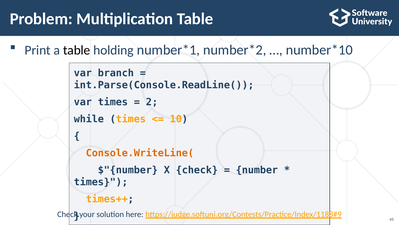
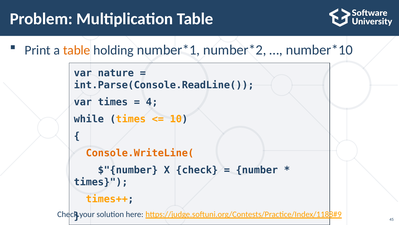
table colour: black -> orange (77, 50)
branch: branch -> nature (116, 73)
2: 2 -> 4 (152, 102)
